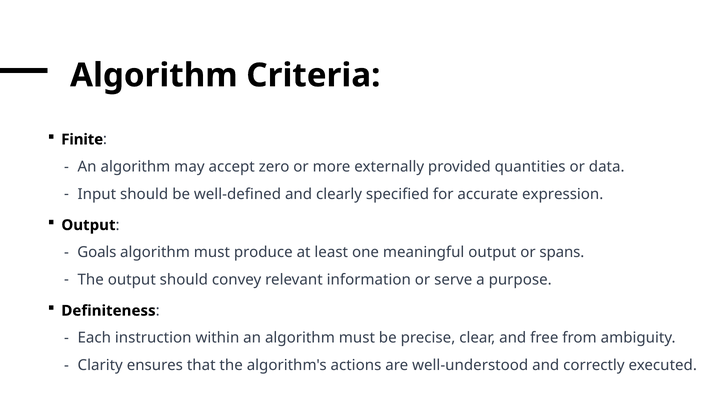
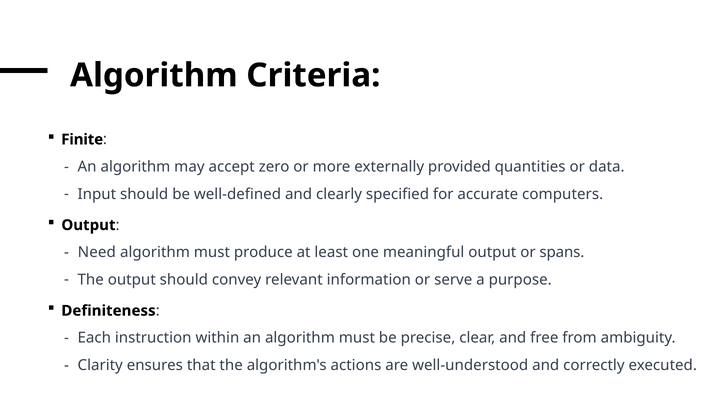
expression: expression -> computers (563, 194)
Goals: Goals -> Need (97, 253)
